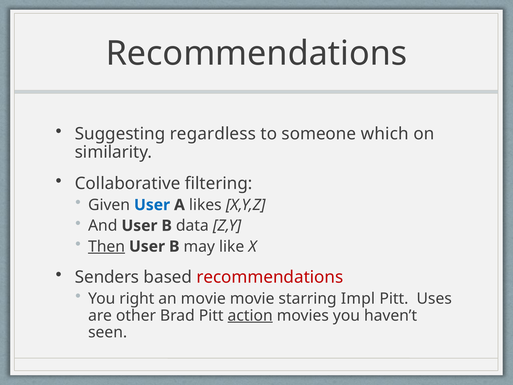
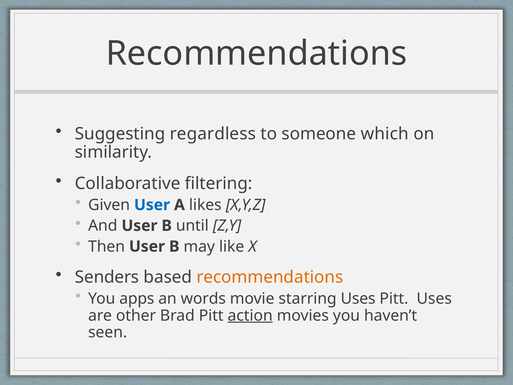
data: data -> until (192, 226)
Then underline: present -> none (107, 246)
recommendations colour: red -> orange (270, 277)
right: right -> apps (137, 298)
an movie: movie -> words (203, 298)
starring Impl: Impl -> Uses (358, 298)
